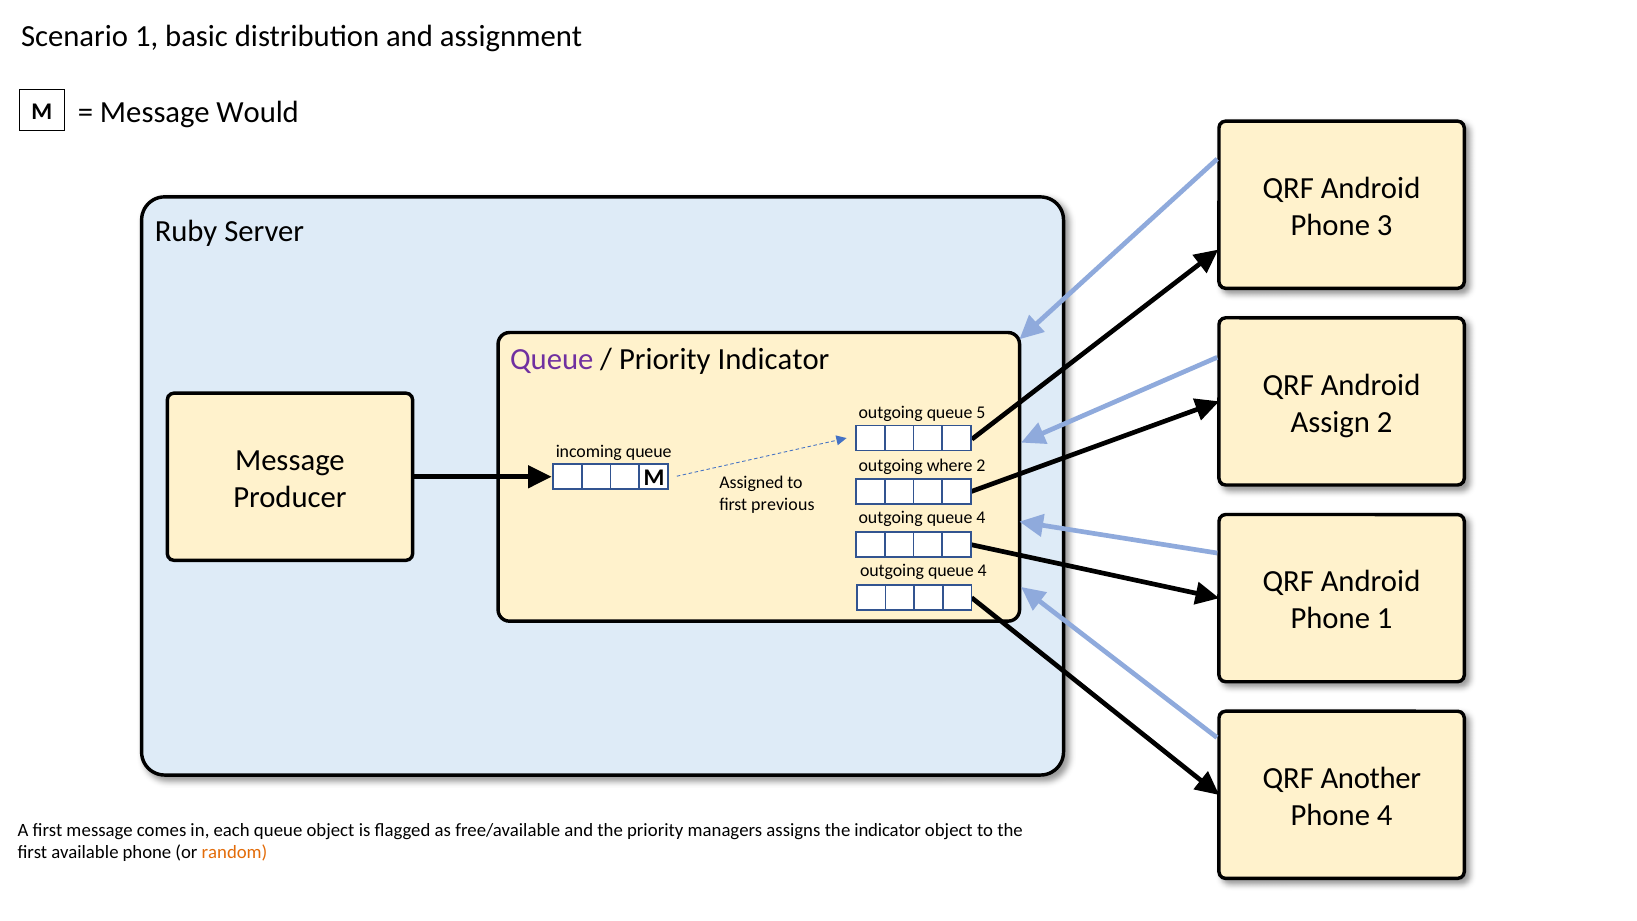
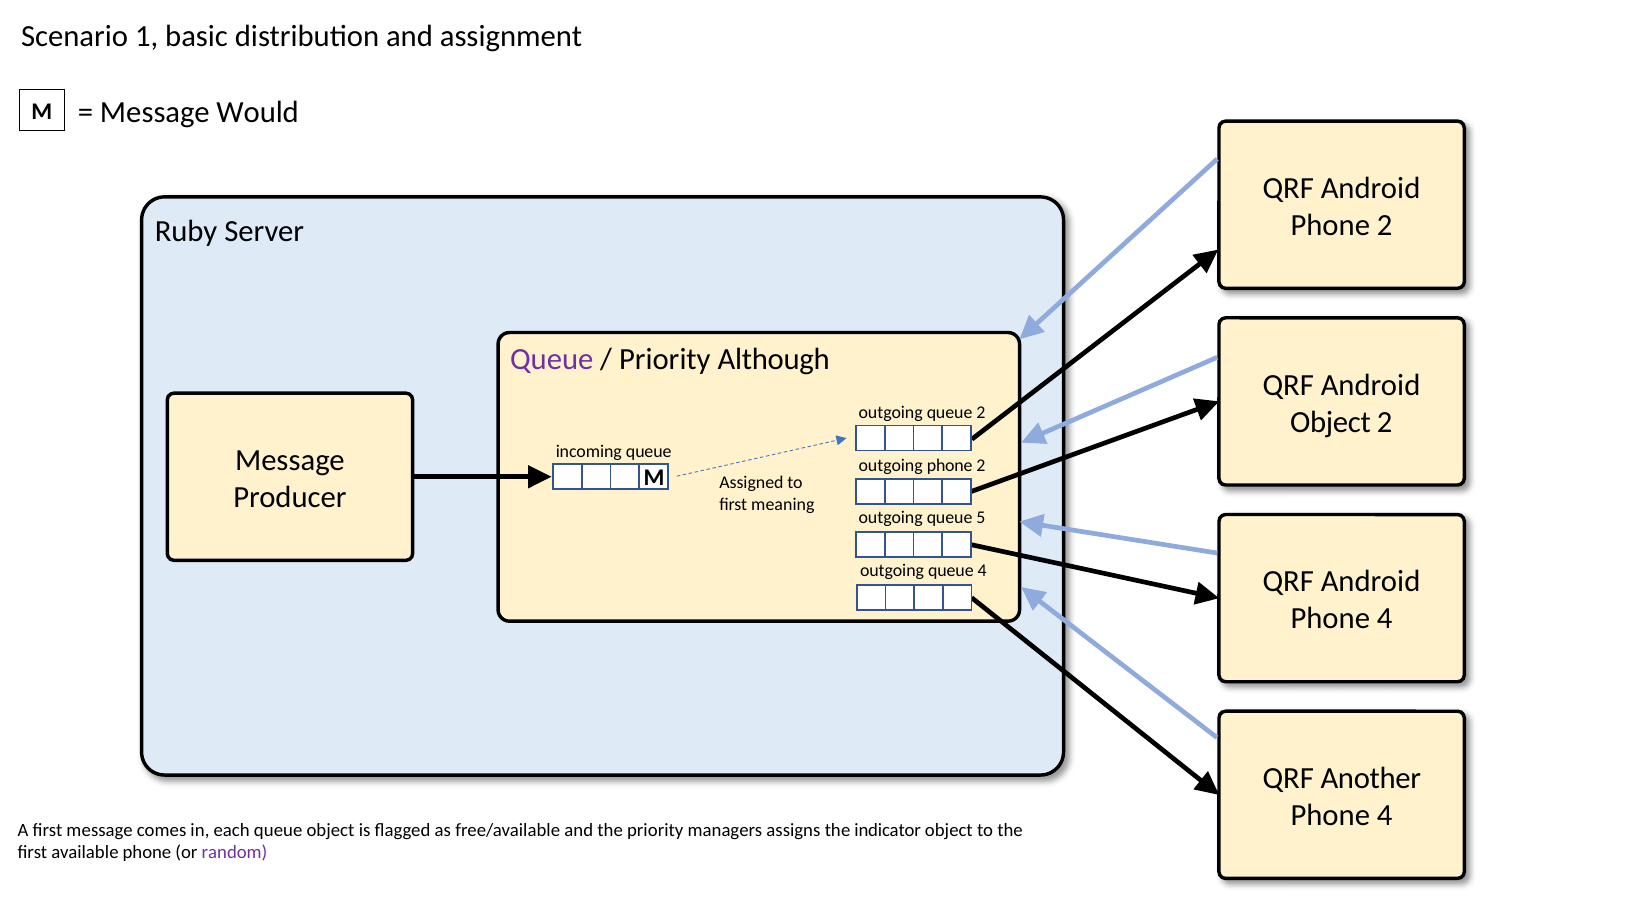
3: 3 -> 2 (1385, 225)
Priority Indicator: Indicator -> Although (774, 359)
queue 5: 5 -> 2 (981, 413)
Assign: Assign -> Object (1330, 422)
outgoing where: where -> phone (950, 465)
previous: previous -> meaning (783, 504)
4: 4 -> 5 (981, 518)
1: 1 -> 4 (1385, 619)
random colour: orange -> purple (235, 853)
